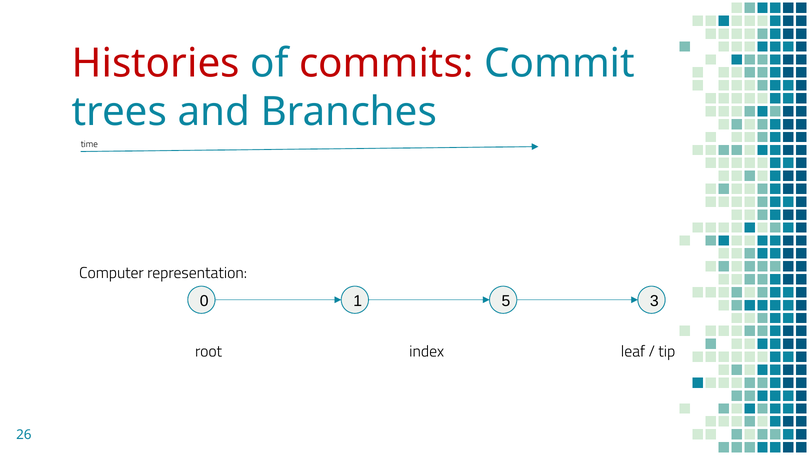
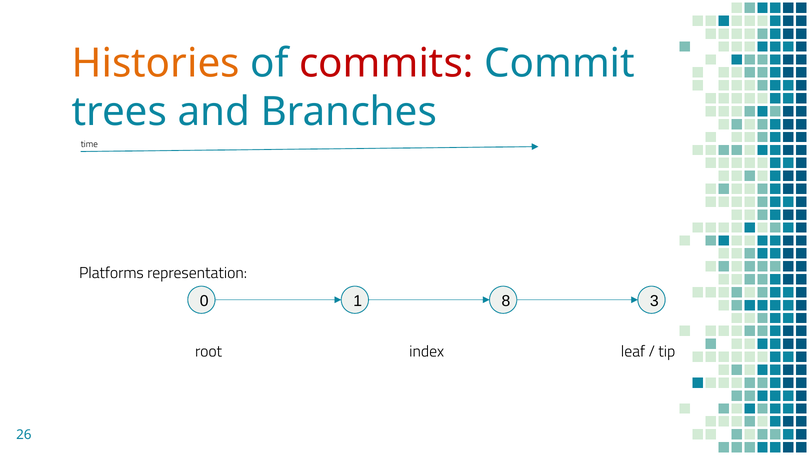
Histories colour: red -> orange (156, 63)
Computer: Computer -> Platforms (111, 273)
5: 5 -> 8 (506, 301)
